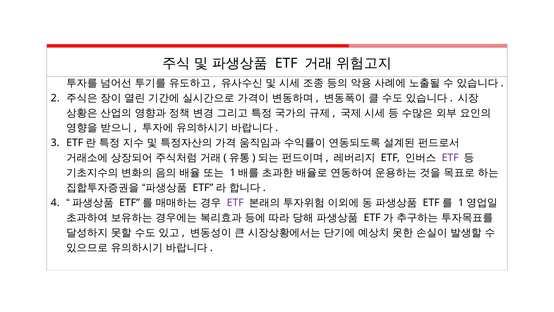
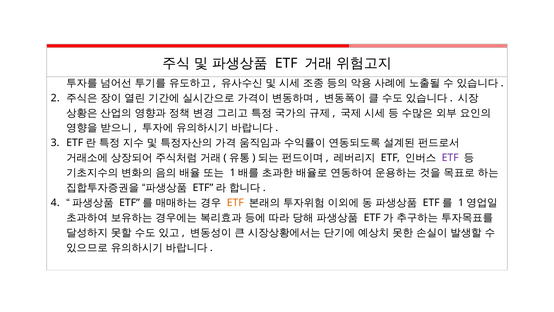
ETF colour: purple -> orange (235, 202)
